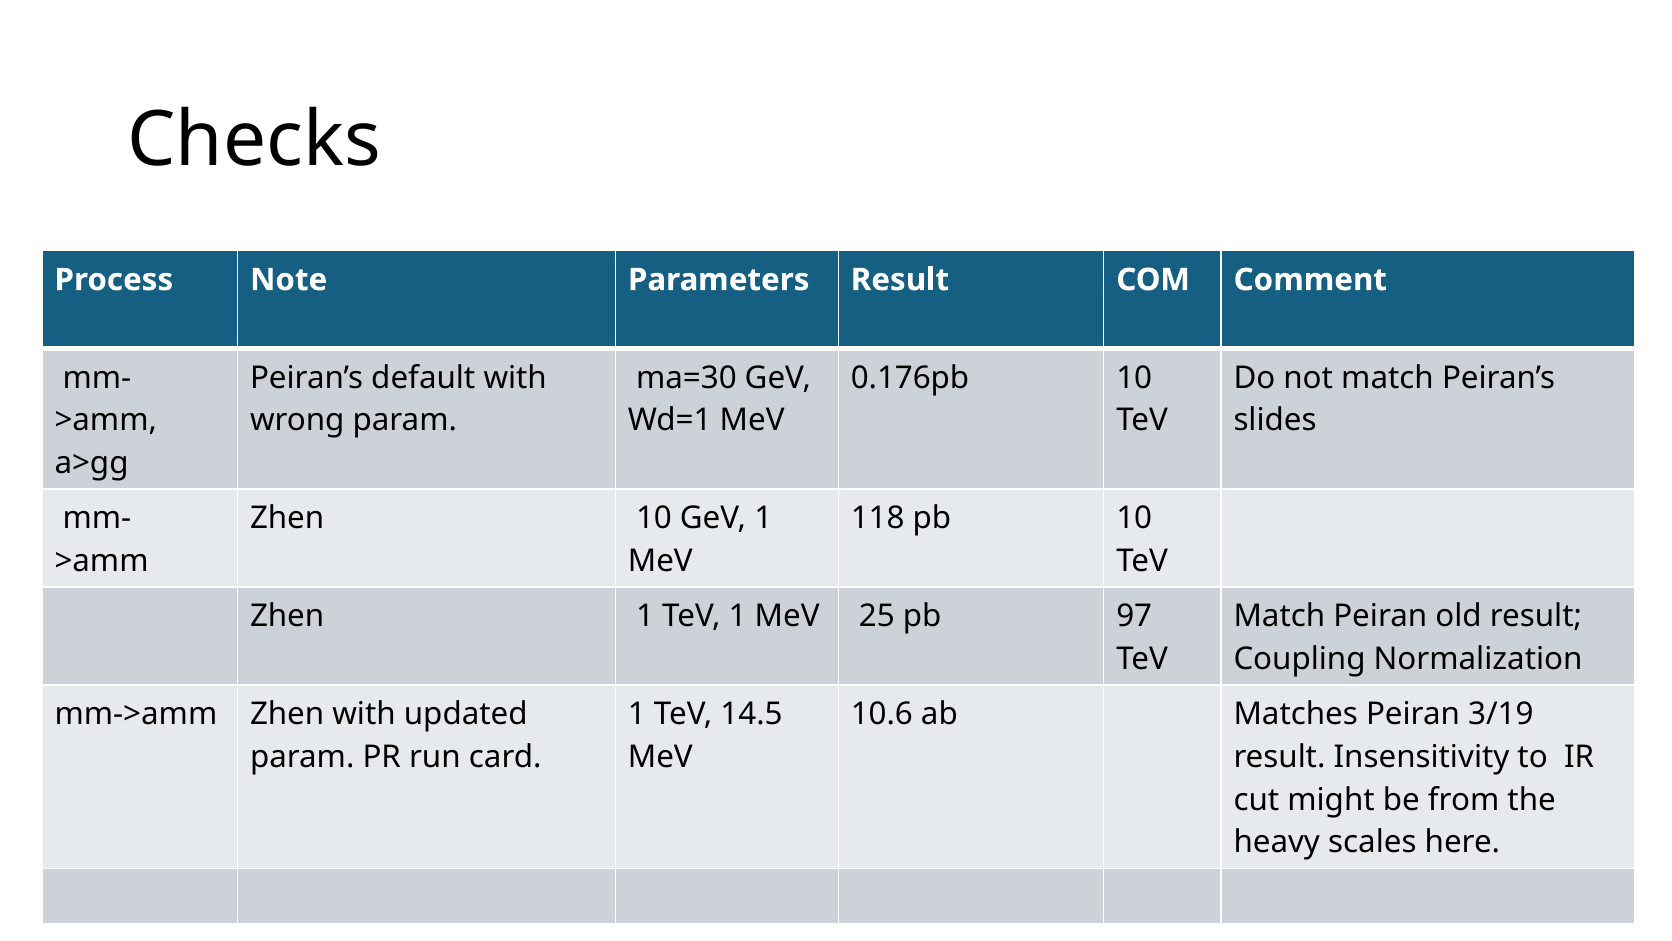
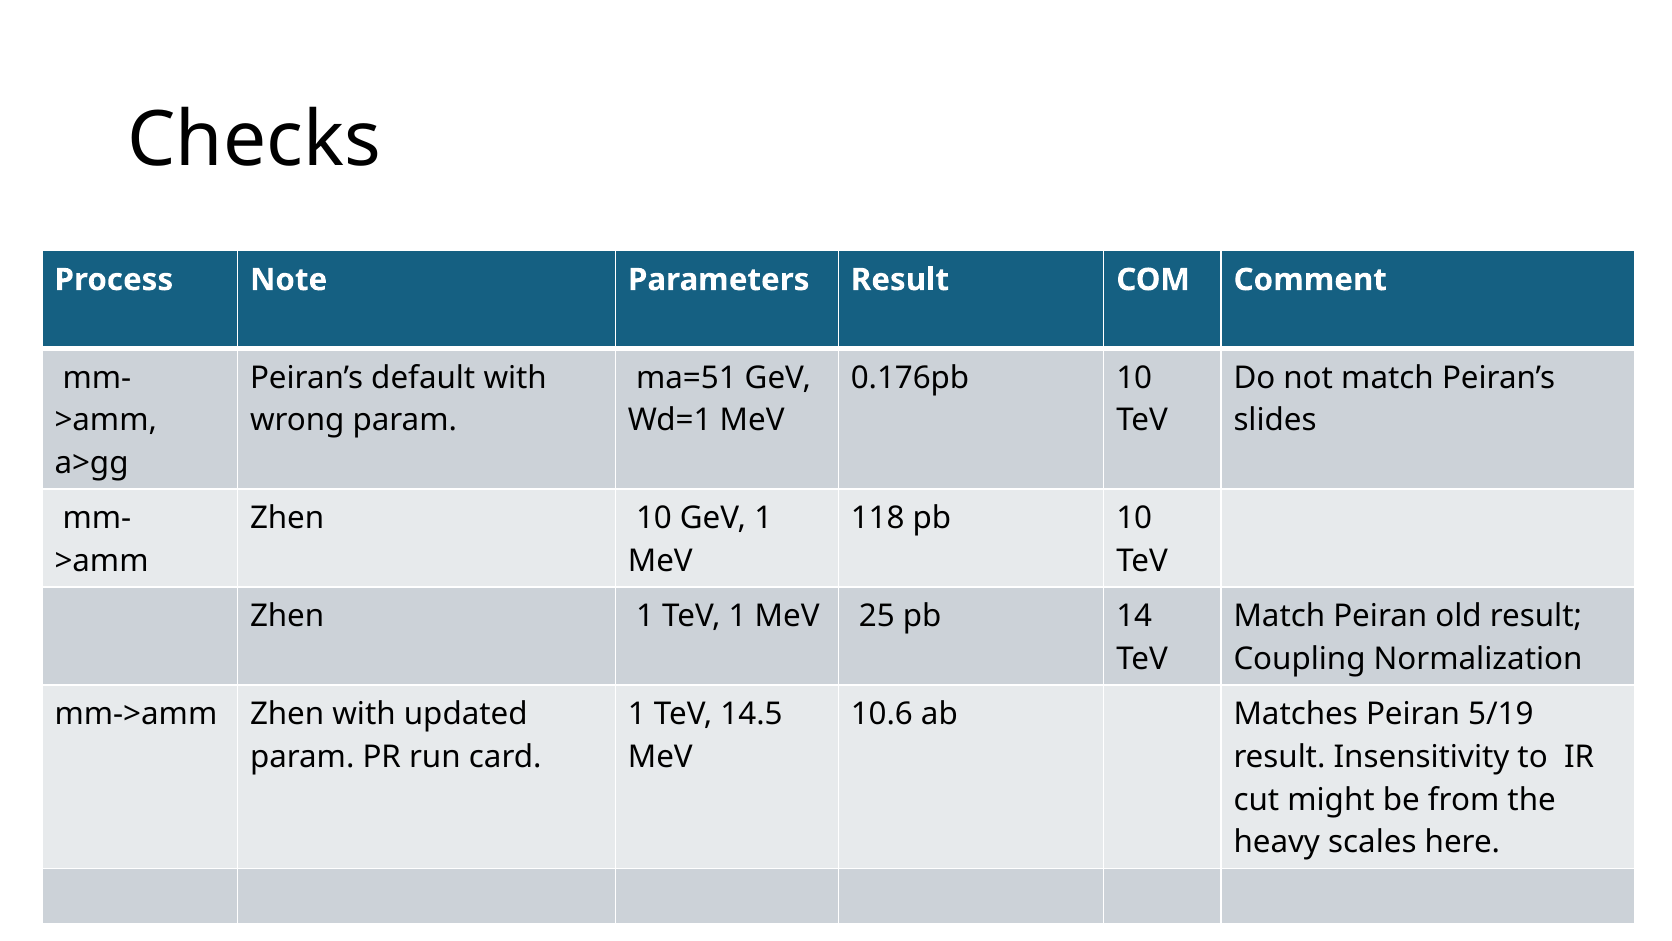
ma=30: ma=30 -> ma=51 (686, 378)
97: 97 -> 14 (1134, 616)
3/19: 3/19 -> 5/19 (1501, 714)
